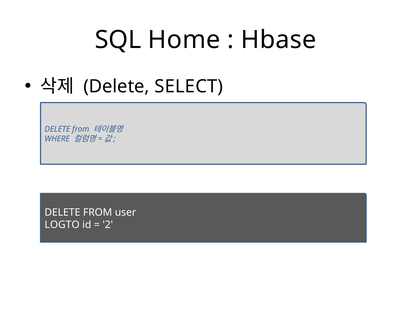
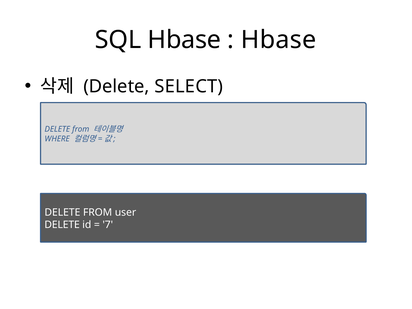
SQL Home: Home -> Hbase (184, 40)
LOGTO: LOGTO -> DELETE (62, 225)
2: 2 -> 7 (108, 225)
